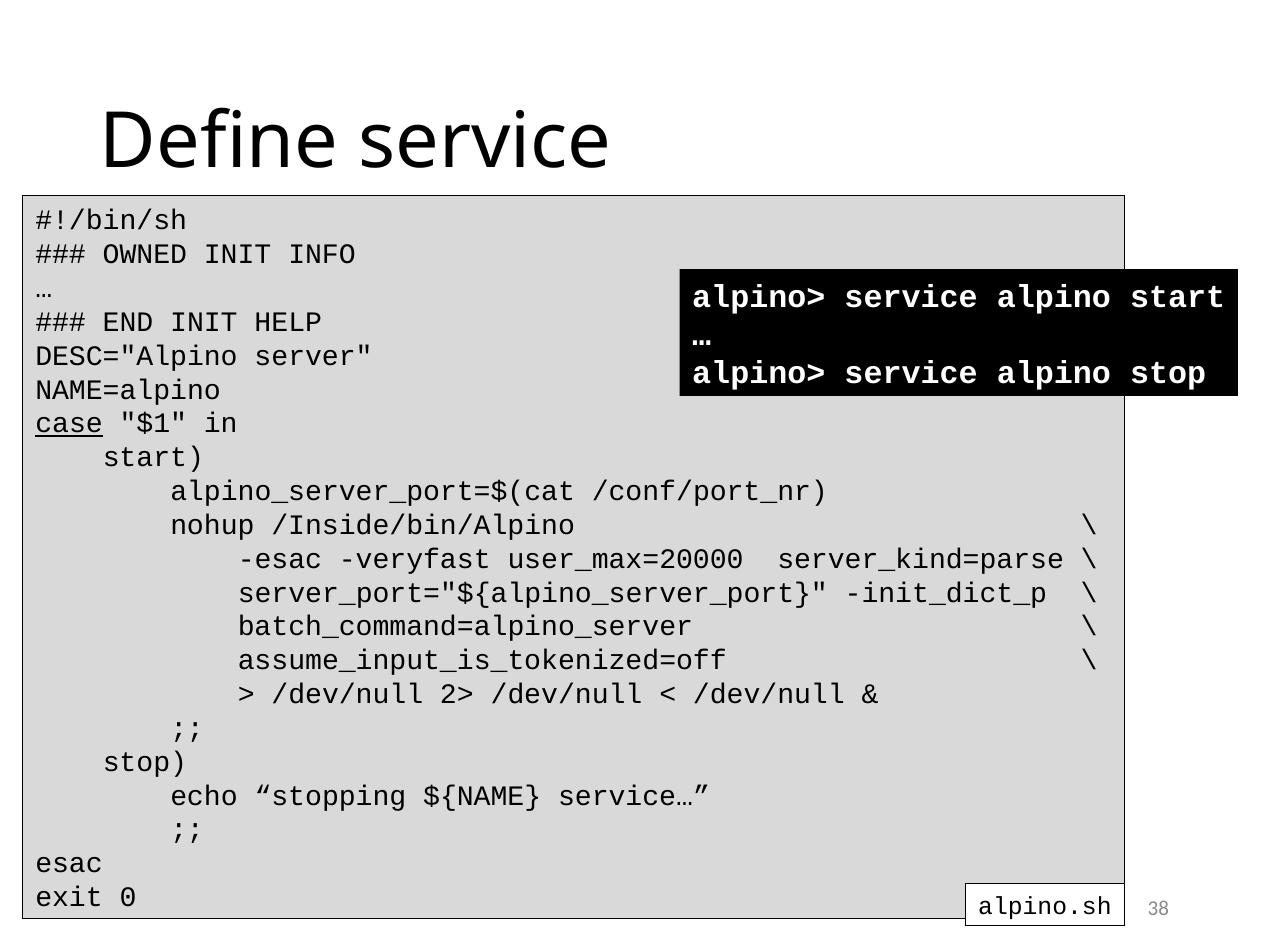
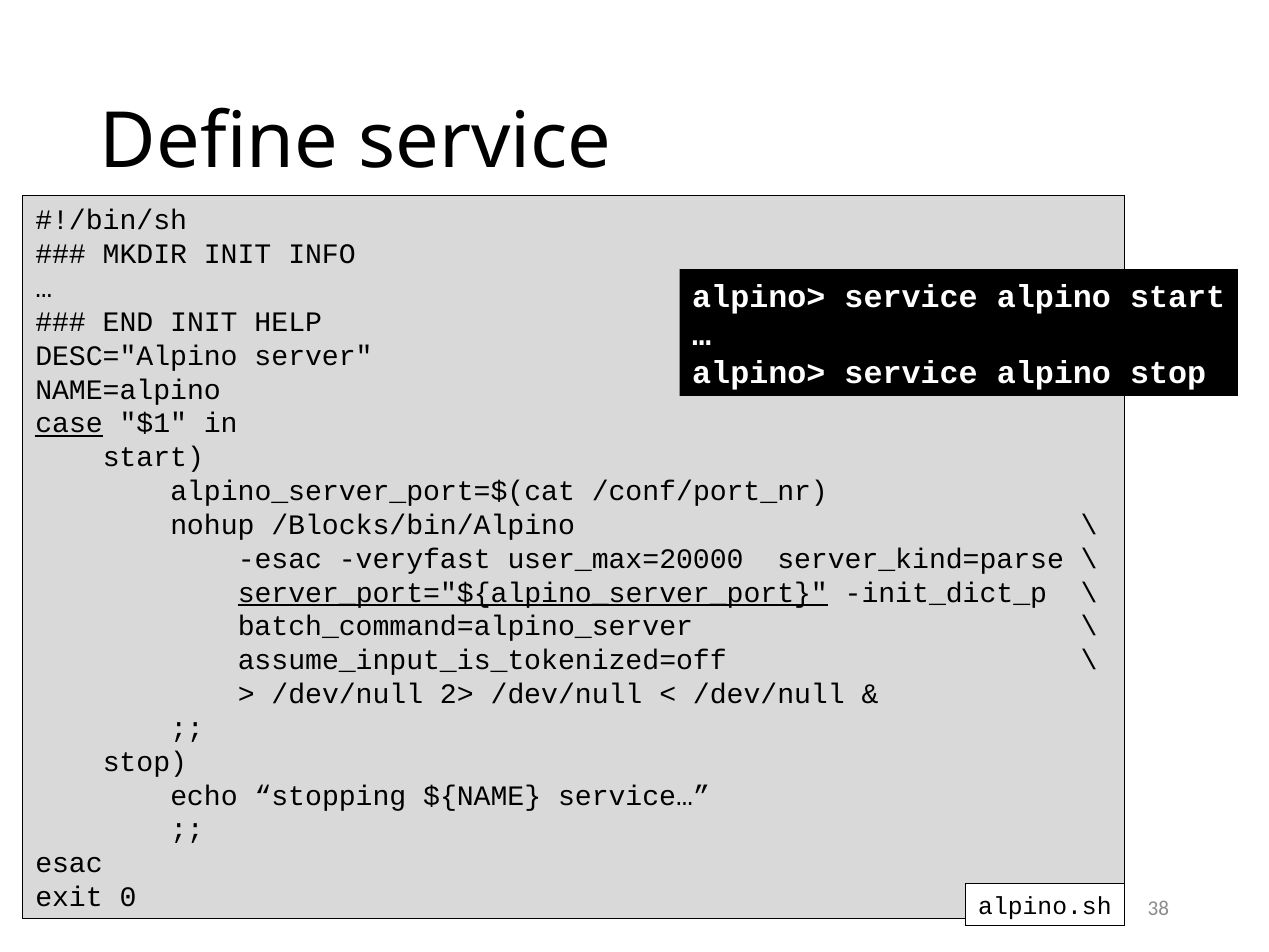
OWNED: OWNED -> MKDIR (145, 254)
/Inside/bin/Alpino: /Inside/bin/Alpino -> /Blocks/bin/Alpino (423, 525)
server_port="${alpino_server_port underline: none -> present (533, 593)
